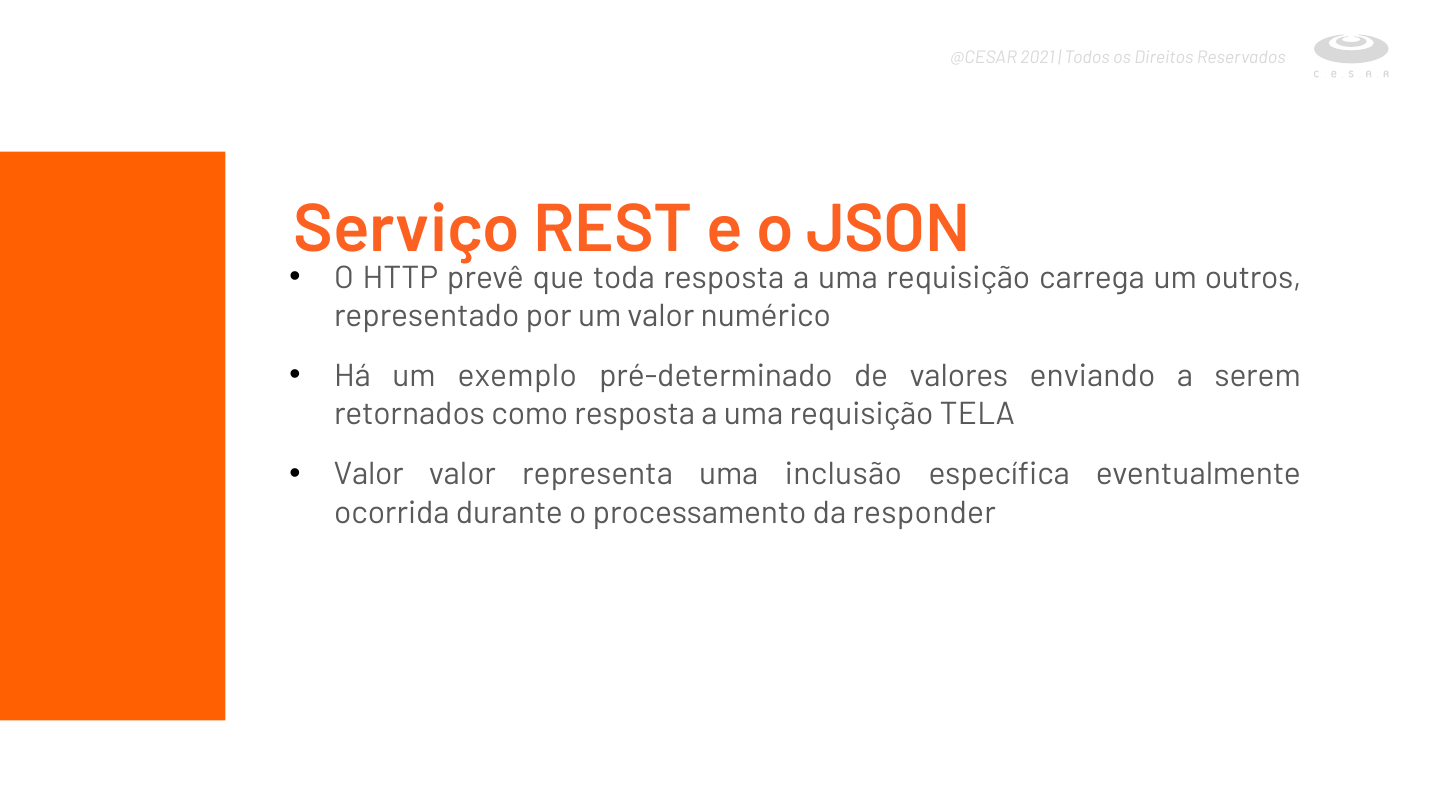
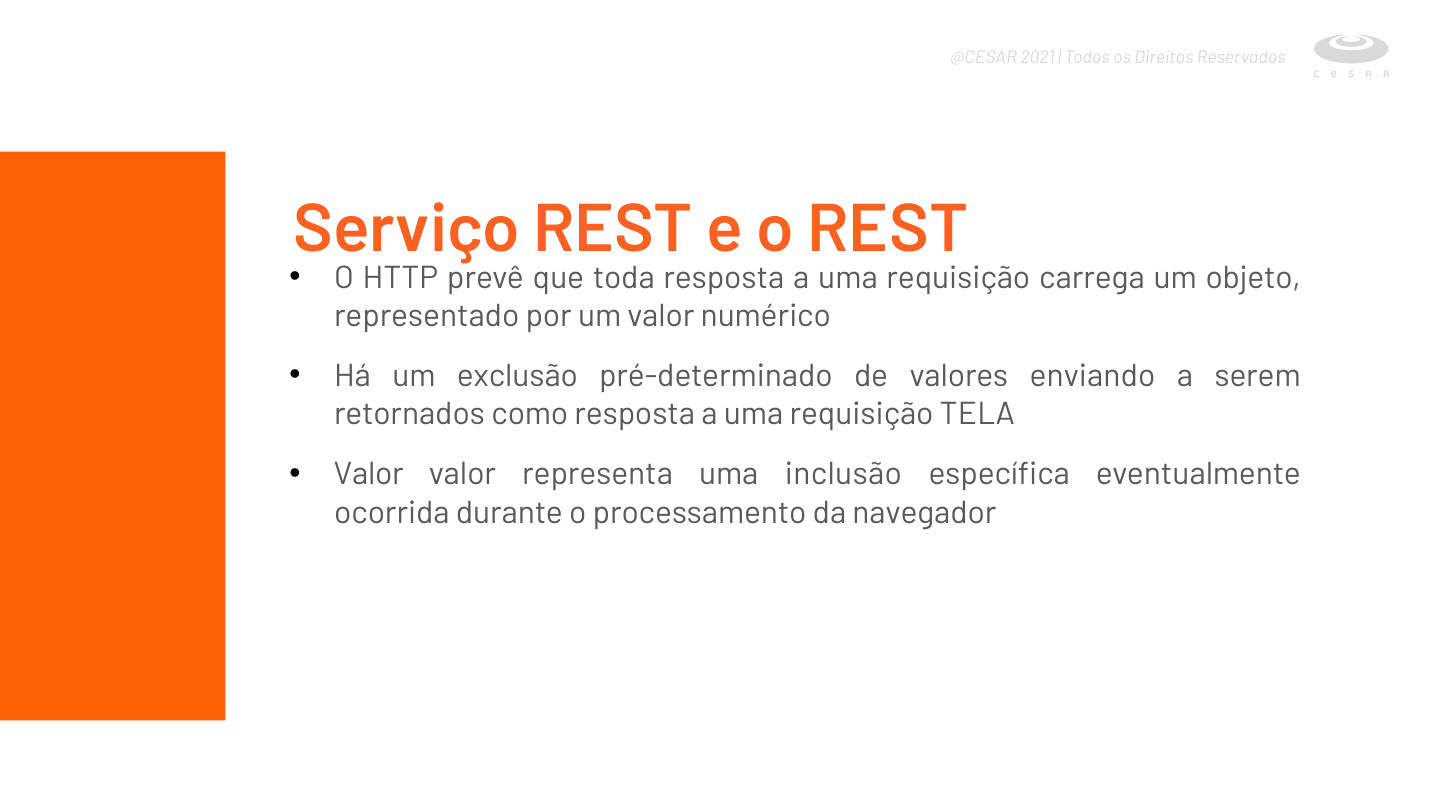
o JSON: JSON -> REST (888, 229)
outros: outros -> objeto (1253, 278)
exemplo: exemplo -> exclusão (517, 376)
responder: responder -> navegador (924, 513)
